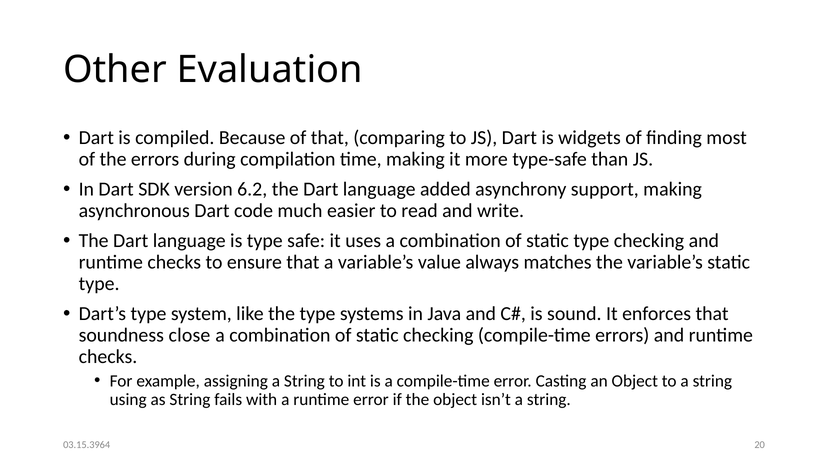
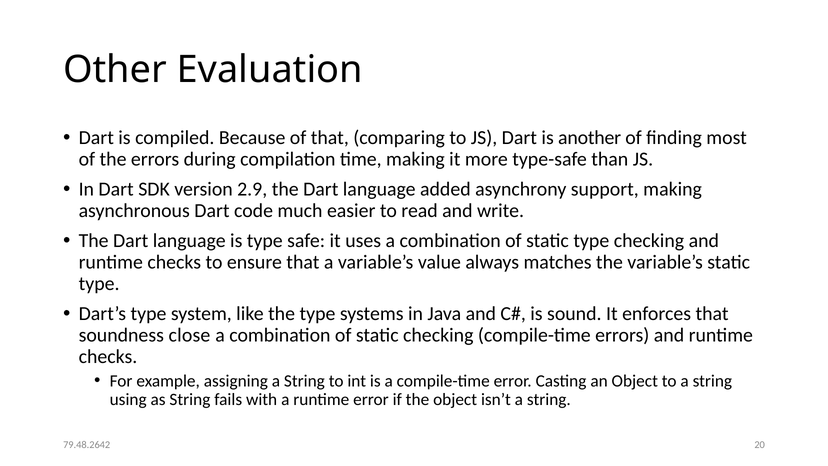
widgets: widgets -> another (590, 138)
6.2: 6.2 -> 2.9 (252, 189)
03.15.3964: 03.15.3964 -> 79.48.2642 (87, 445)
